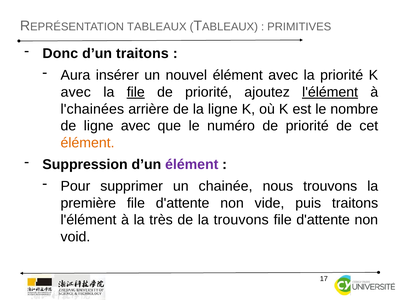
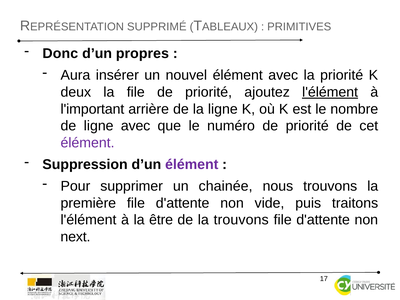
TABLEAUX: TABLEAUX -> SUPPRIMÉ (157, 27)
d’un traitons: traitons -> propres (142, 54)
avec: avec -> deux (76, 92)
file underline: present -> none (136, 92)
l'chainées: l'chainées -> l'important (92, 109)
élément colour: orange -> purple (88, 143)
très: très -> être (161, 220)
void: void -> next (75, 237)
